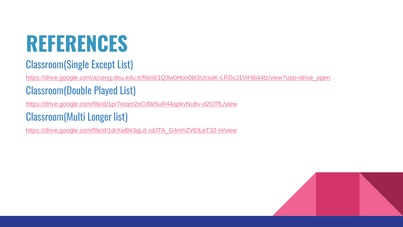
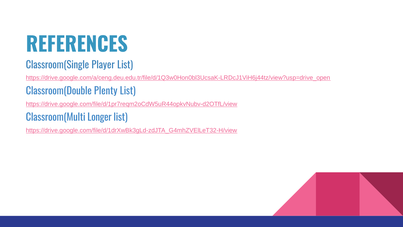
Except: Except -> Player (103, 65)
Played: Played -> Plenty (106, 91)
